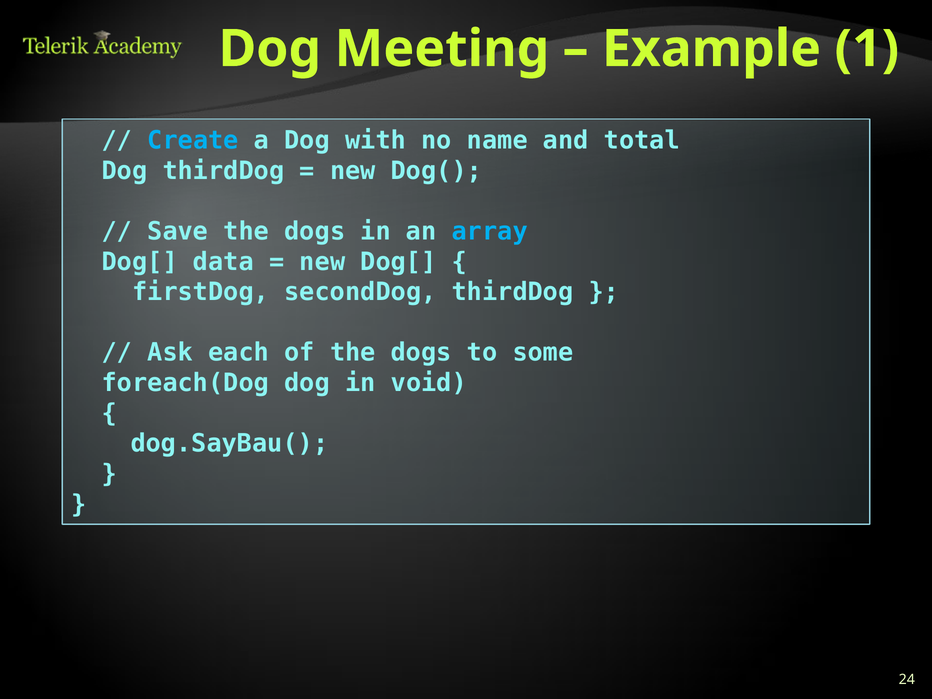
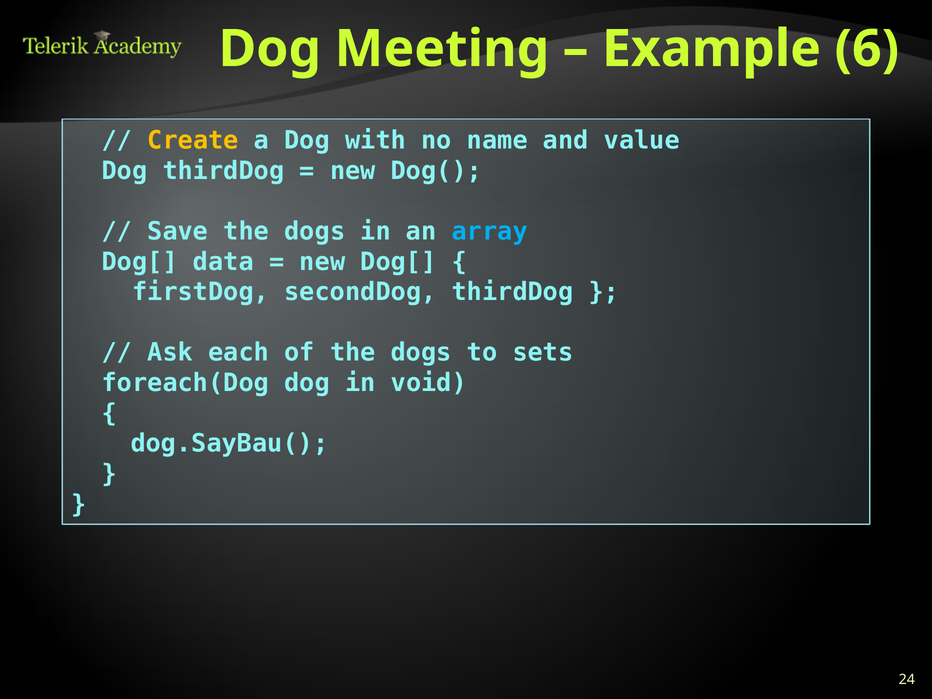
1: 1 -> 6 (867, 49)
Create colour: light blue -> yellow (193, 140)
total: total -> value (642, 140)
some: some -> sets (543, 353)
